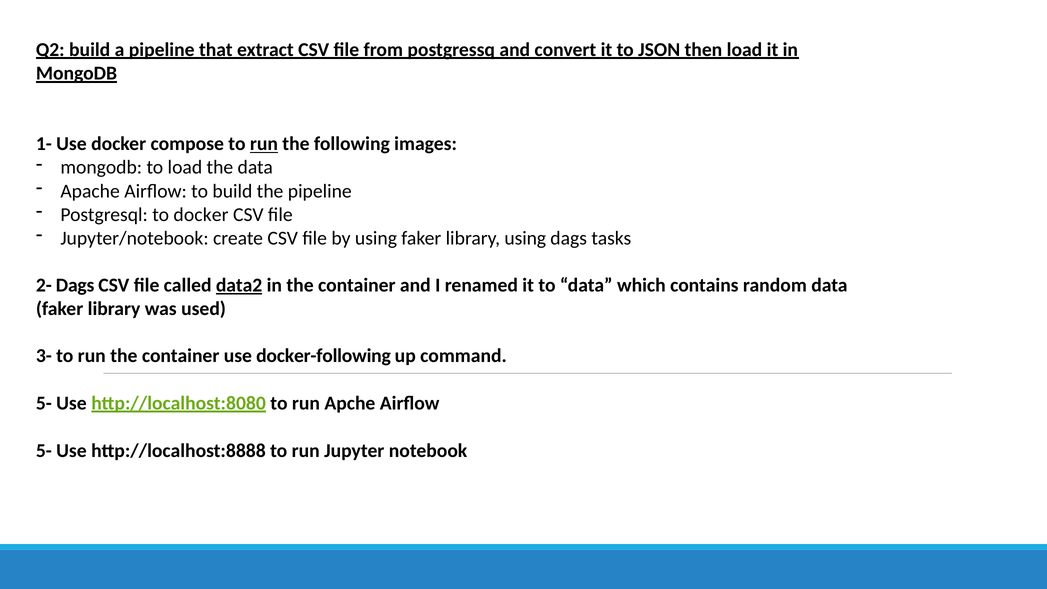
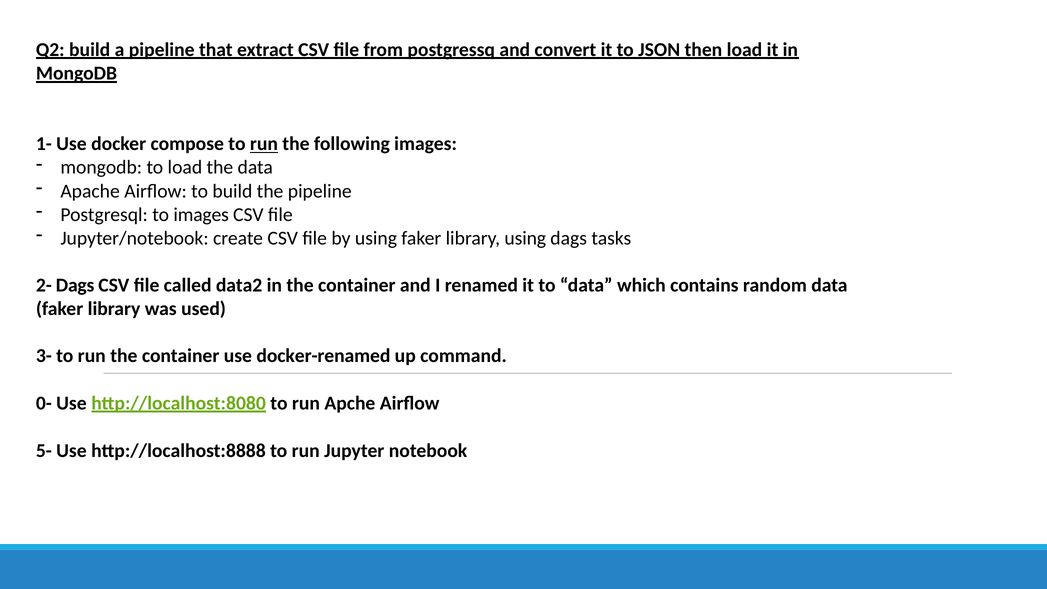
to docker: docker -> images (201, 215)
data2 underline: present -> none (239, 285)
docker-following: docker-following -> docker-renamed (323, 356)
5-: 5- -> 0- (44, 403)
